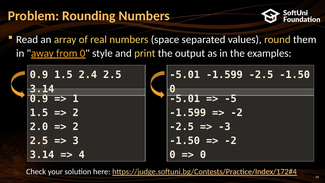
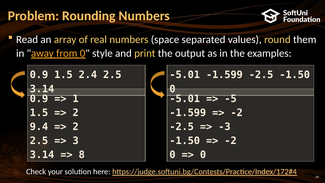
2.0: 2.0 -> 9.4 (39, 127)
4: 4 -> 8 (82, 155)
